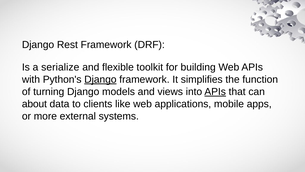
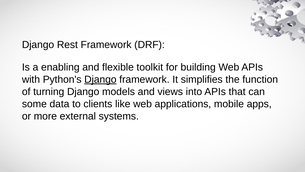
serialize: serialize -> enabling (60, 67)
APIs underline: present -> none (215, 92)
about: about -> some (34, 104)
